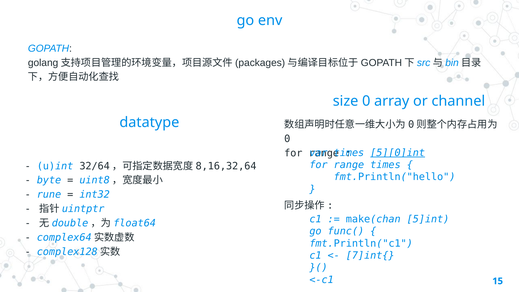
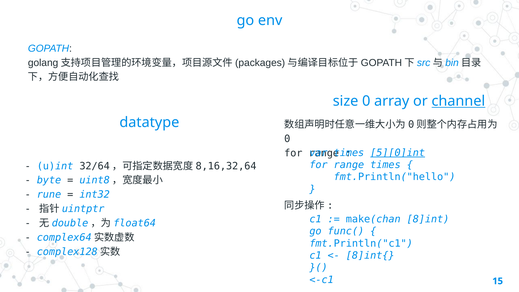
channel underline: none -> present (458, 101)
5]int: 5]int -> 8]int (428, 219)
7]int{: 7]int{ -> 8]int{ (370, 255)
